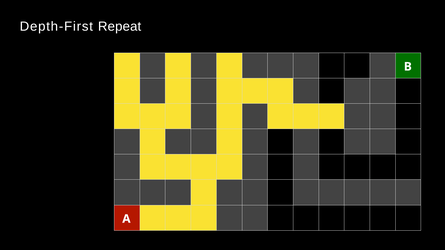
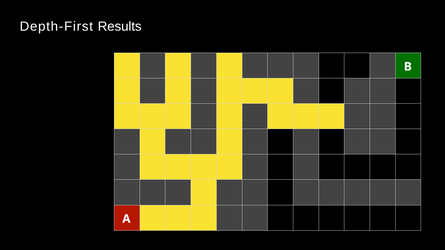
Repeat: Repeat -> Results (120, 26)
